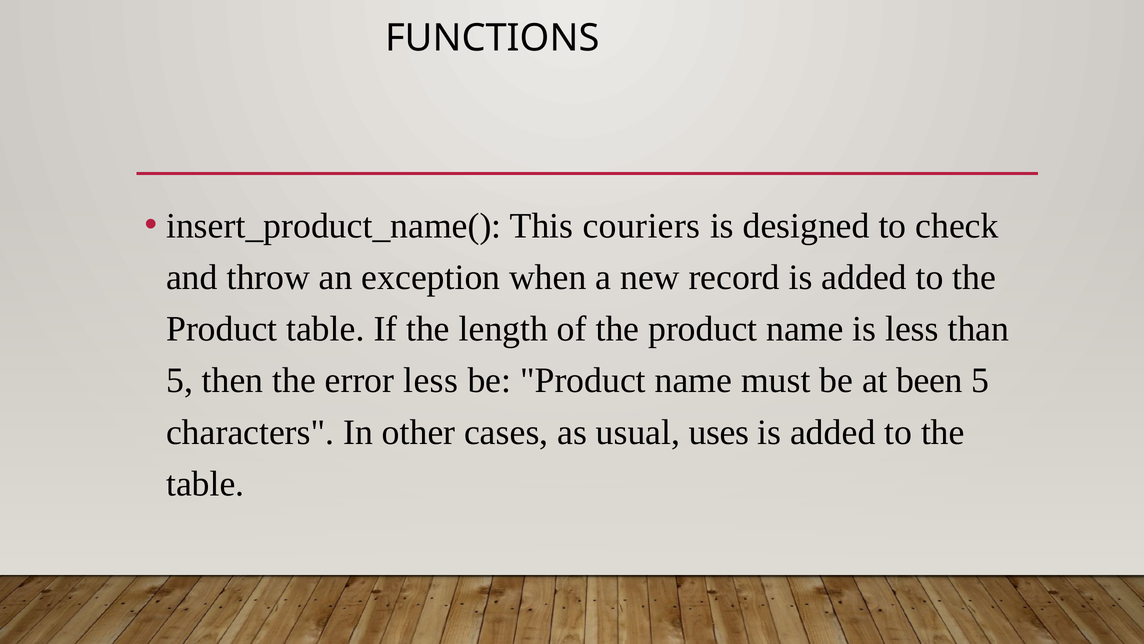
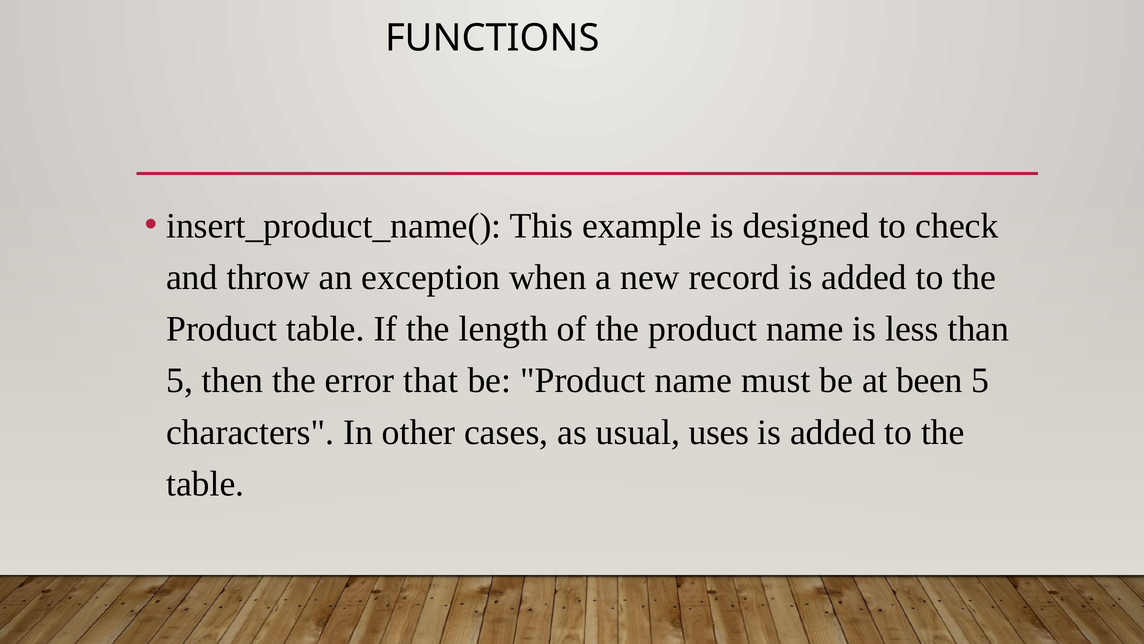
couriers: couriers -> example (642, 226)
error less: less -> that (431, 380)
